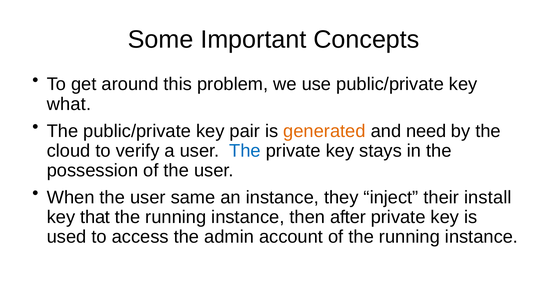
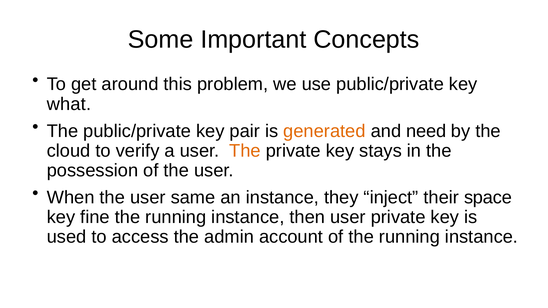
The colour: blue -> orange (245, 151)
install: install -> space (488, 198)
that: that -> fine (95, 217)
then after: after -> user (348, 217)
